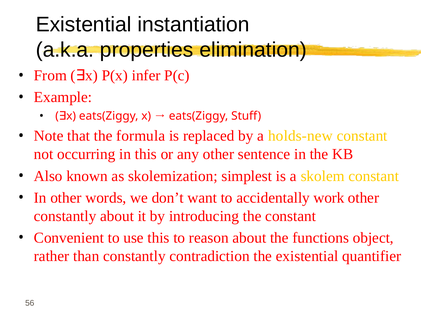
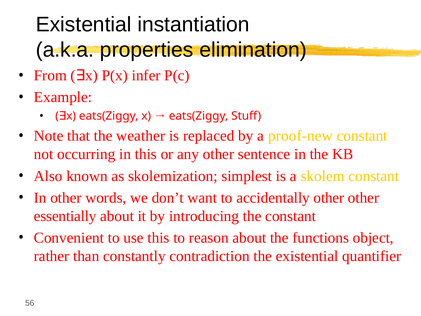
formula: formula -> weather (141, 136)
holds-new: holds-new -> proof-new (300, 136)
accidentally work: work -> other (329, 198)
constantly: constantly -> essentially (65, 216)
